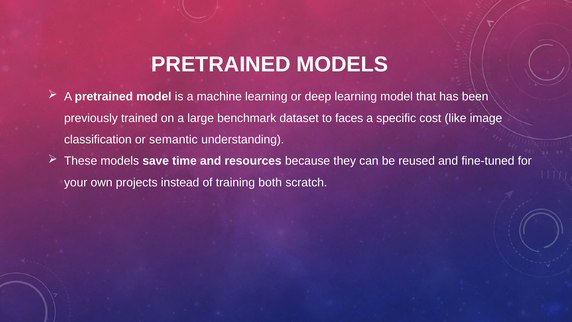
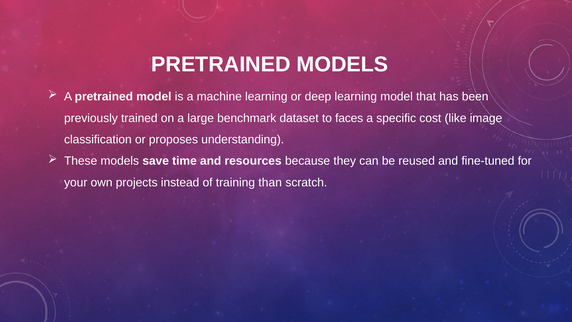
semantic: semantic -> proposes (173, 139)
both: both -> than (270, 182)
